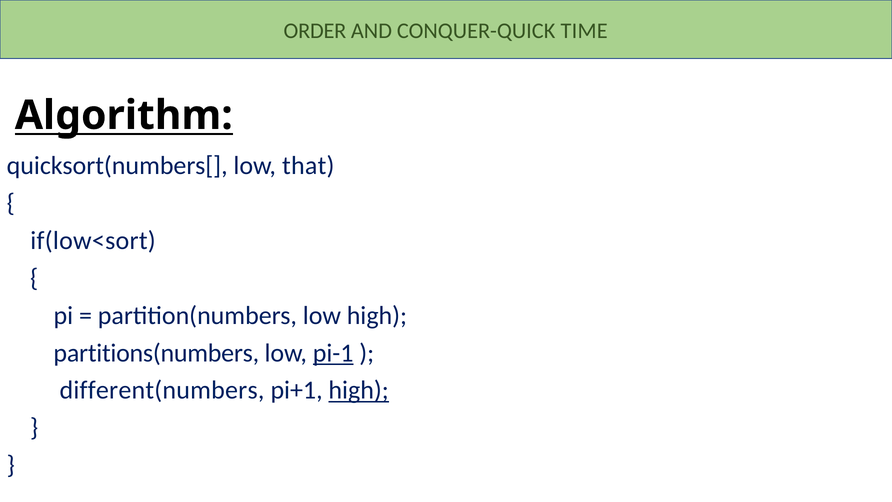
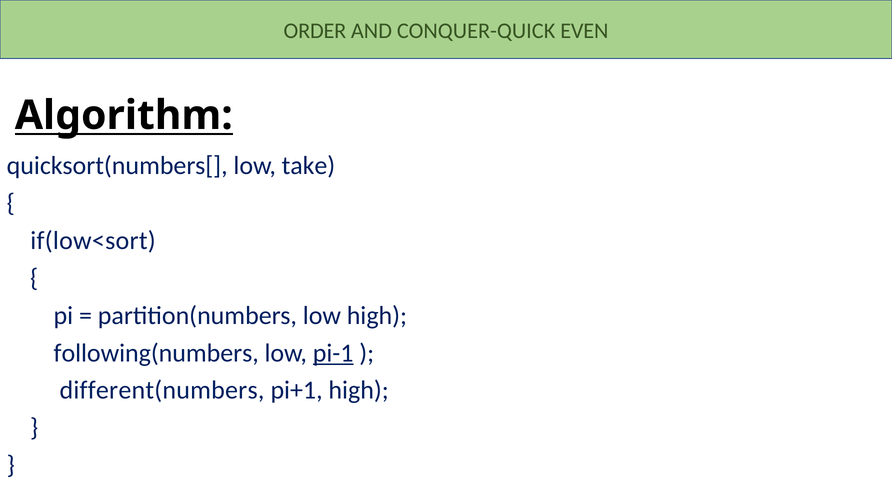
TIME: TIME -> EVEN (584, 31)
that: that -> take (308, 166)
partitions(numbers: partitions(numbers -> following(numbers (156, 353)
high underline: present -> none (359, 390)
